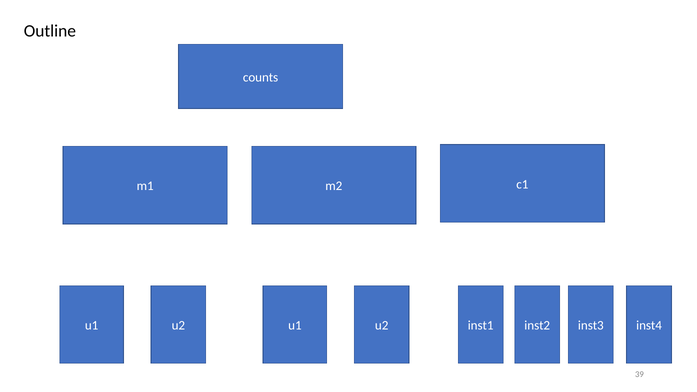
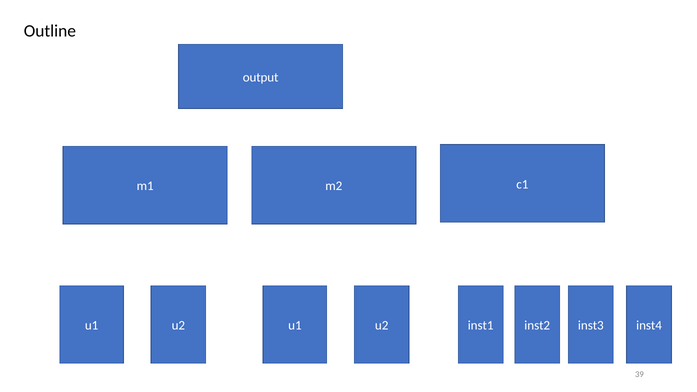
counts: counts -> output (261, 77)
